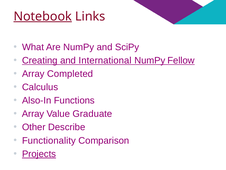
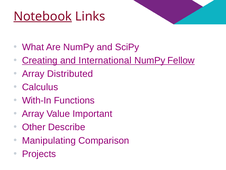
Completed: Completed -> Distributed (70, 74)
Also-In: Also-In -> With-In (37, 100)
Graduate: Graduate -> Important (92, 114)
Functionality: Functionality -> Manipulating (49, 140)
Projects underline: present -> none (39, 153)
